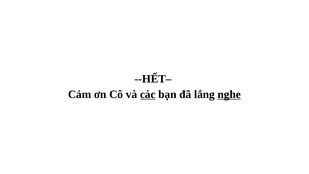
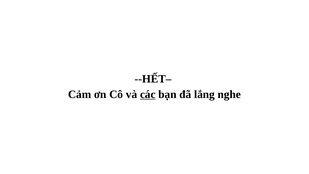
nghe underline: present -> none (229, 94)
